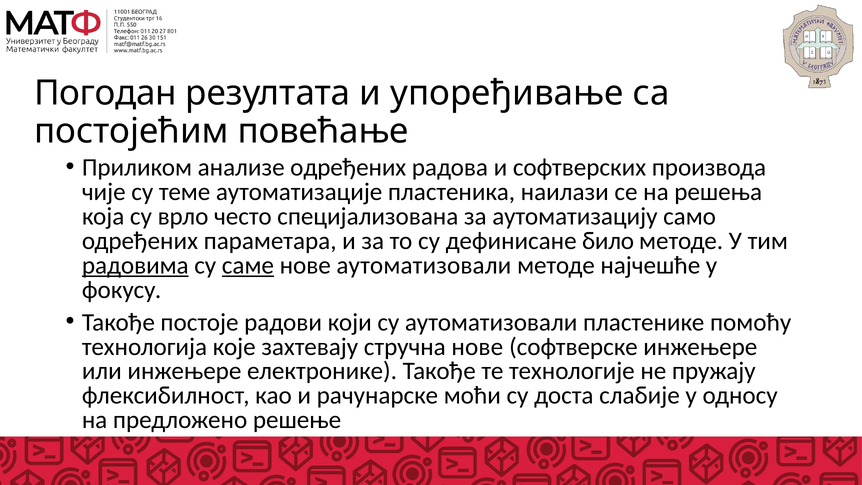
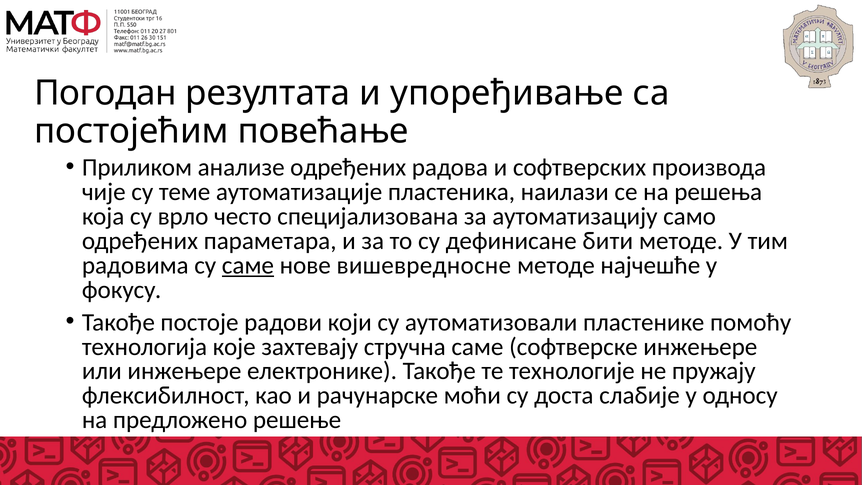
било: било -> бити (608, 241)
радовима underline: present -> none (135, 265)
нове аутоматизовали: аутоматизовали -> вишевредносне (424, 265)
стручна нове: нове -> саме (477, 347)
